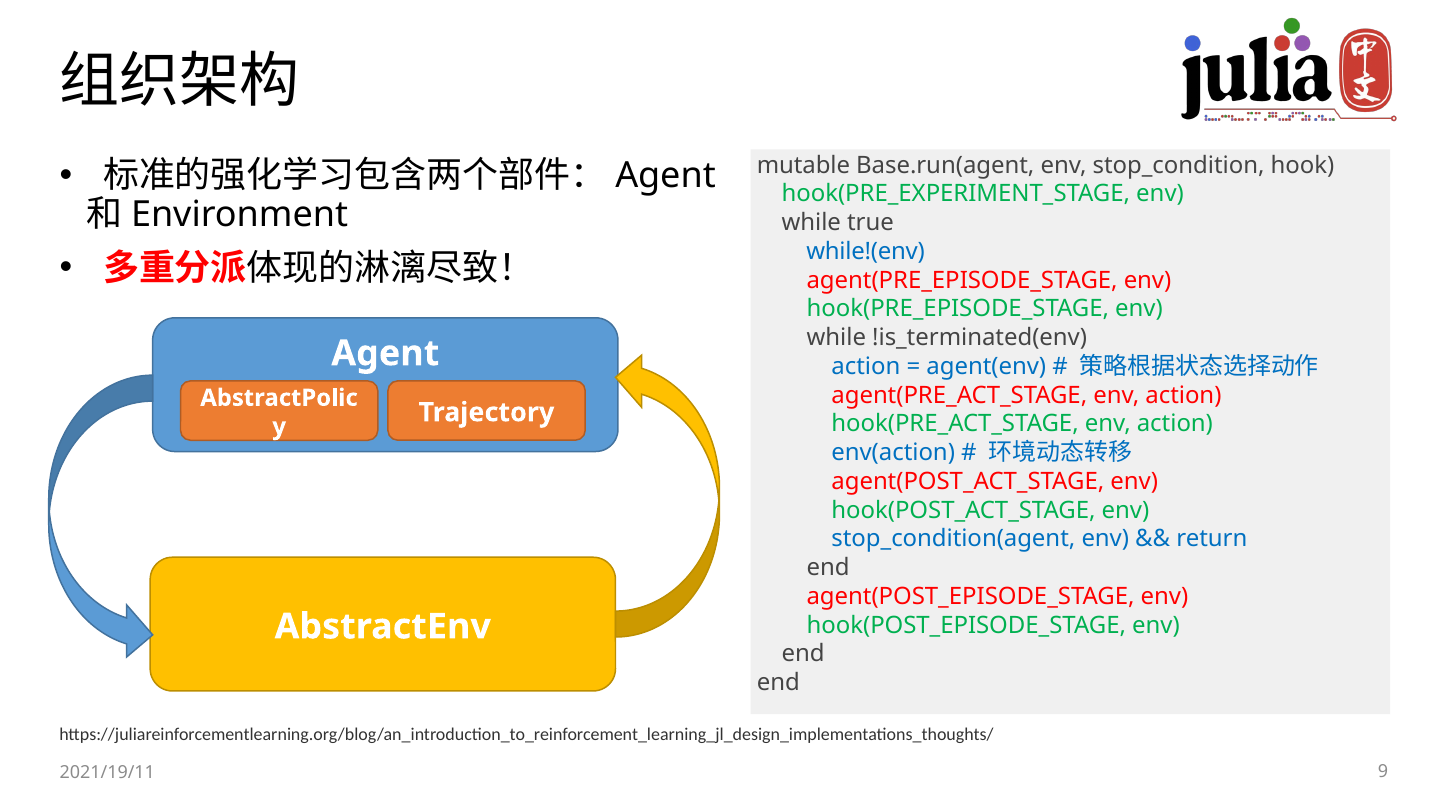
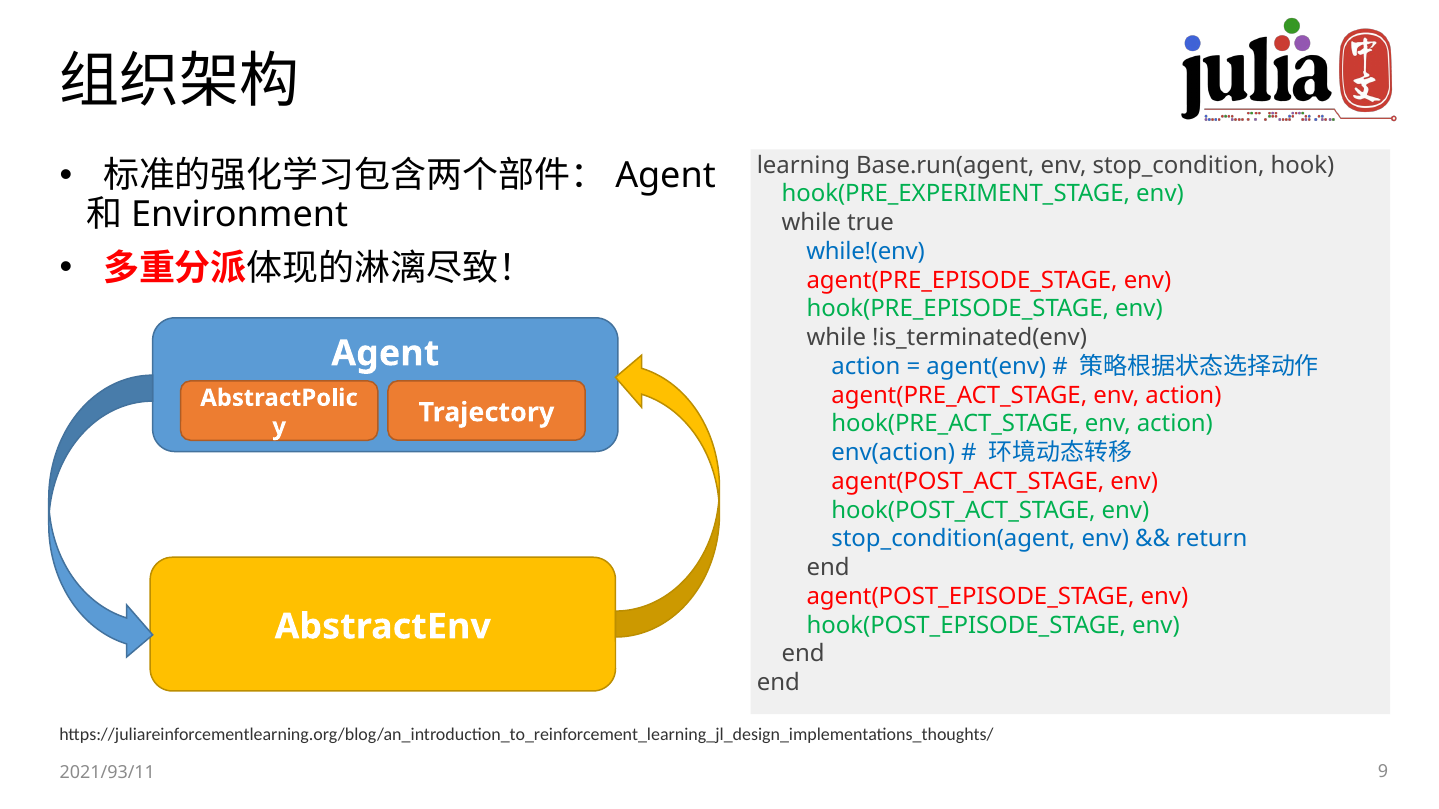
mutable: mutable -> learning (803, 165)
2021/19/11: 2021/19/11 -> 2021/93/11 (107, 773)
